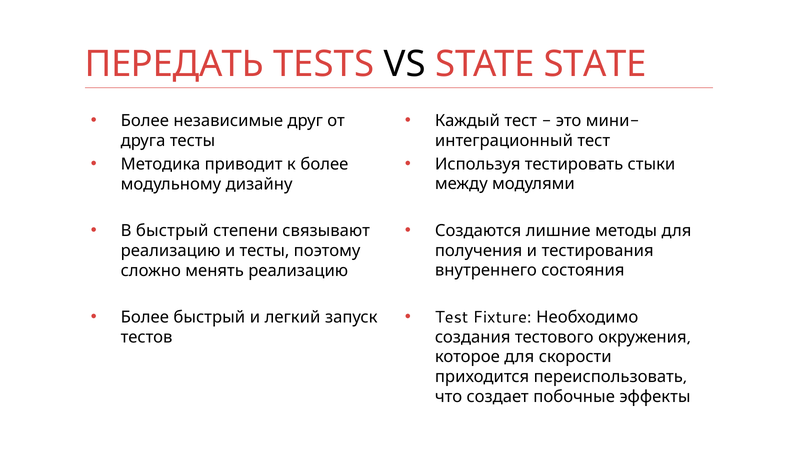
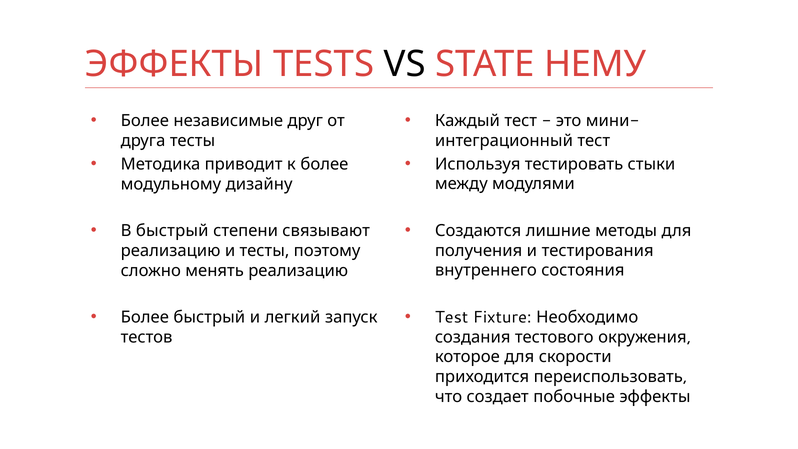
ПЕРЕДАТЬ: ПЕРЕДАТЬ -> ЭФФЕКТЫ (174, 64)
STATE STATE: STATE -> НЕМУ (595, 64)
